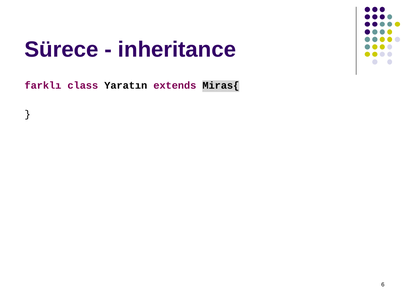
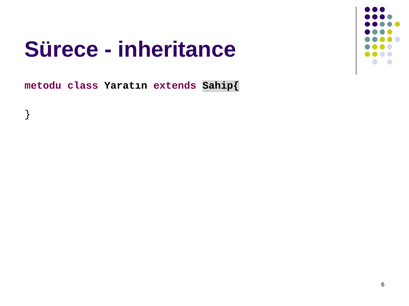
farklı: farklı -> metodu (43, 86)
Miras{: Miras{ -> Sahip{ (221, 86)
